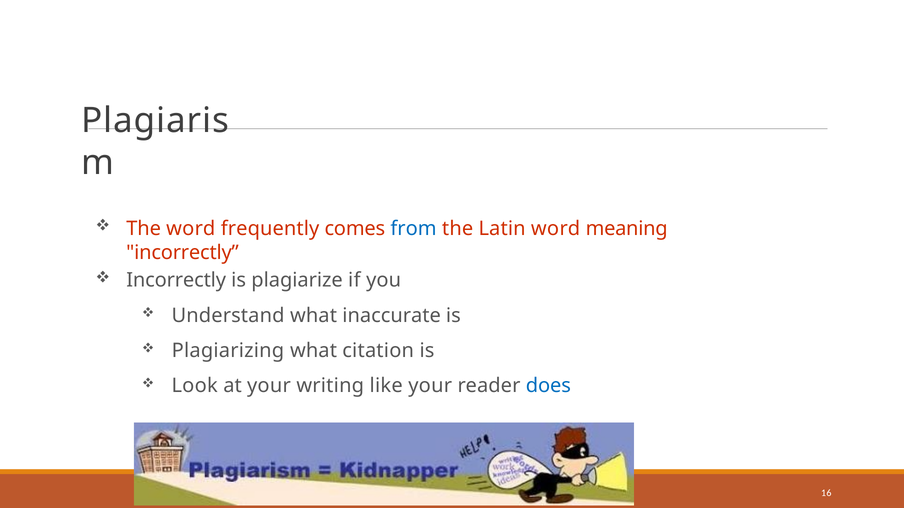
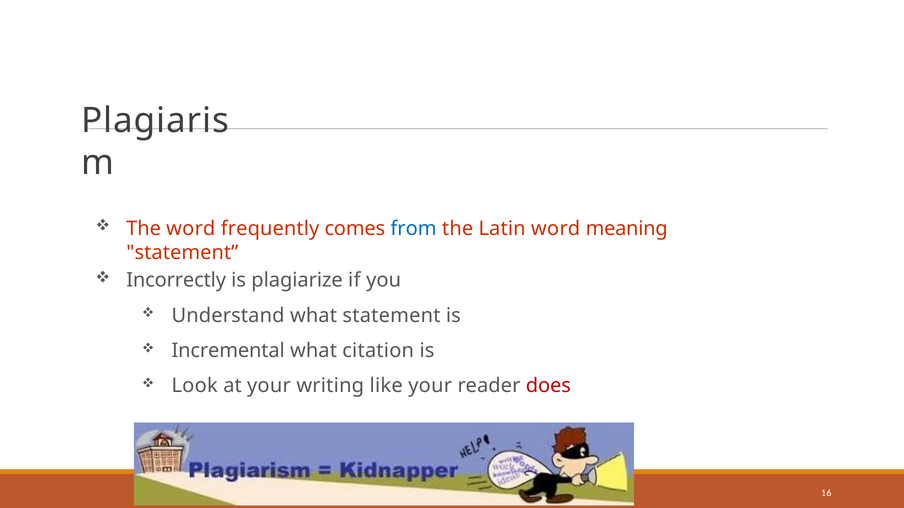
incorrectly: incorrectly -> statement (182, 253)
what inaccurate: inaccurate -> statement (392, 316)
Plagiarizing: Plagiarizing -> Incremental (228, 351)
does colour: blue -> red (548, 386)
